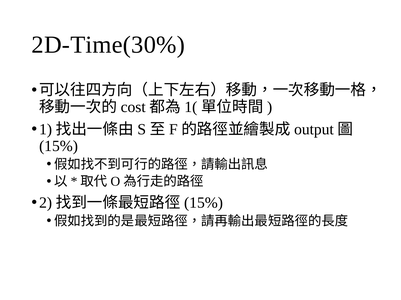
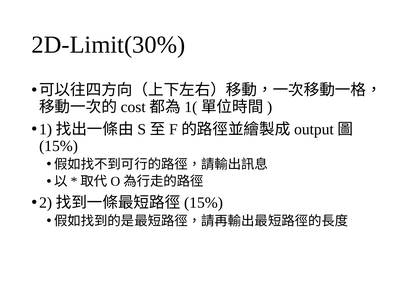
2D-Time(30%: 2D-Time(30% -> 2D-Limit(30% (108, 45)
